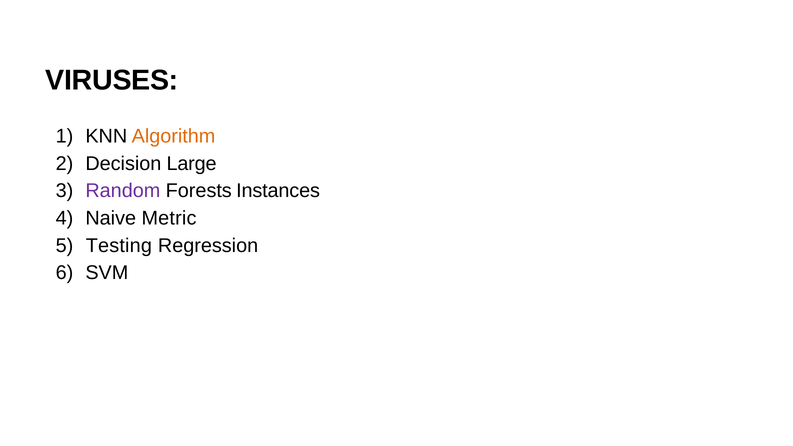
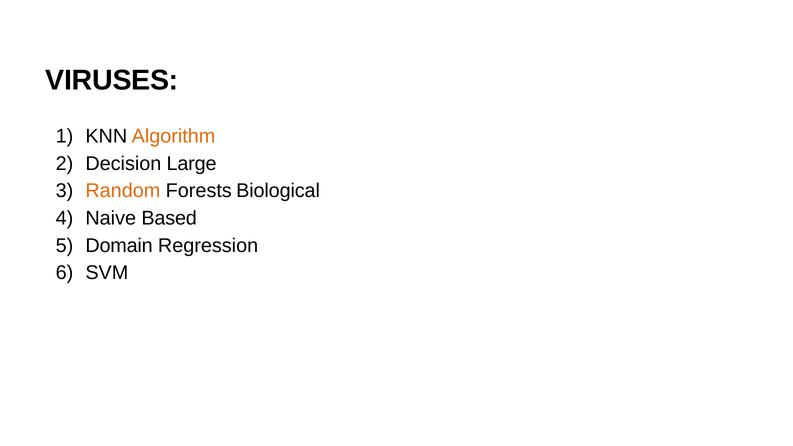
Random colour: purple -> orange (123, 191)
Instances: Instances -> Biological (278, 191)
Metric: Metric -> Based (169, 218)
Testing: Testing -> Domain (119, 246)
